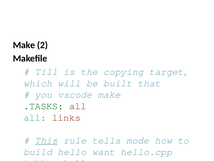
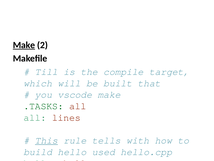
Make underline: none -> present (24, 45)
copying: copying -> compile (123, 72)
links: links -> lines (66, 117)
mode: mode -> with (138, 140)
want: want -> used (104, 151)
